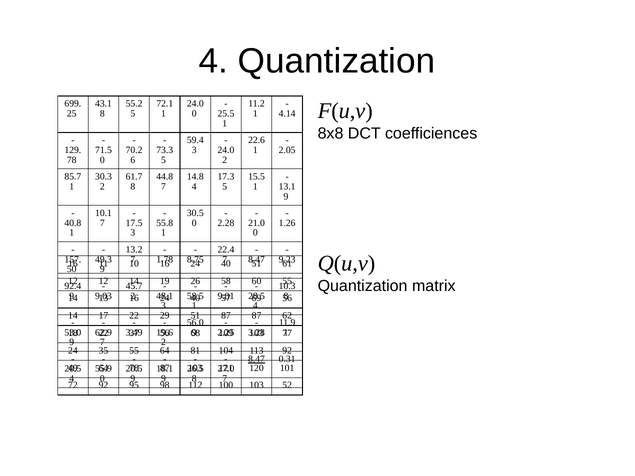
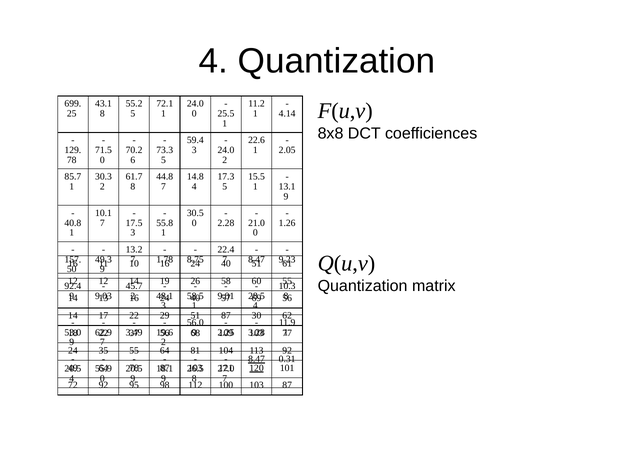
87 87: 87 -> 30 (257, 316)
120 underline: none -> present (257, 368)
103 52: 52 -> 87 (287, 385)
